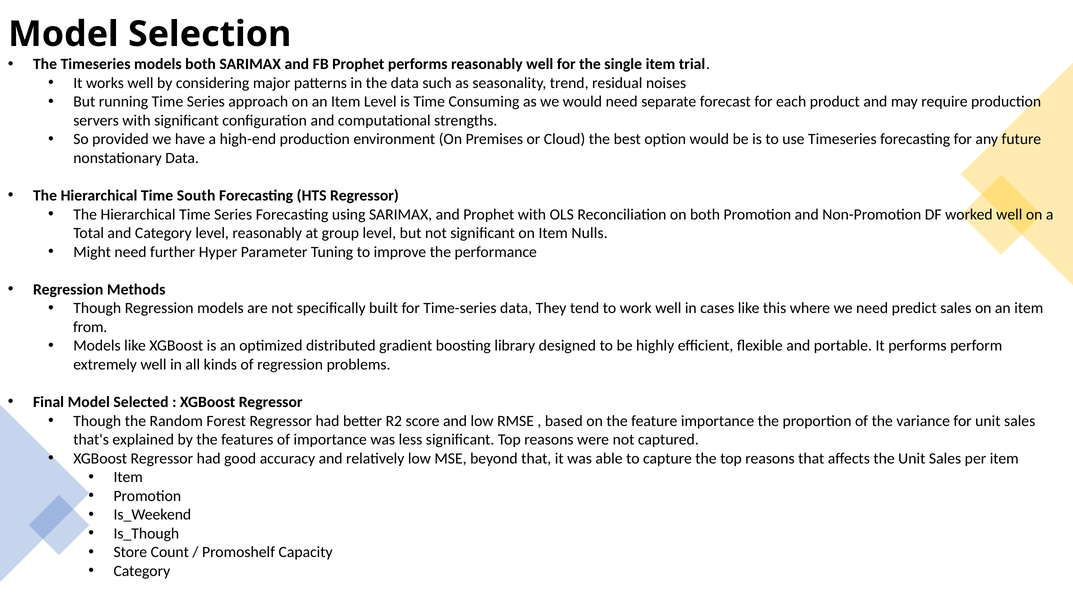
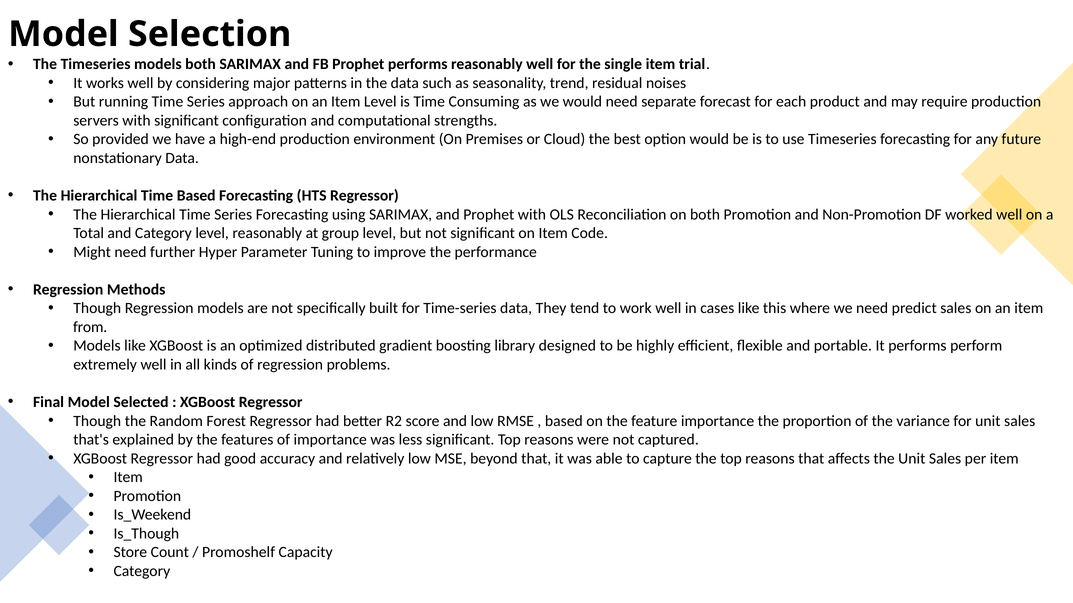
Time South: South -> Based (196, 196)
Nulls: Nulls -> Code (590, 233)
